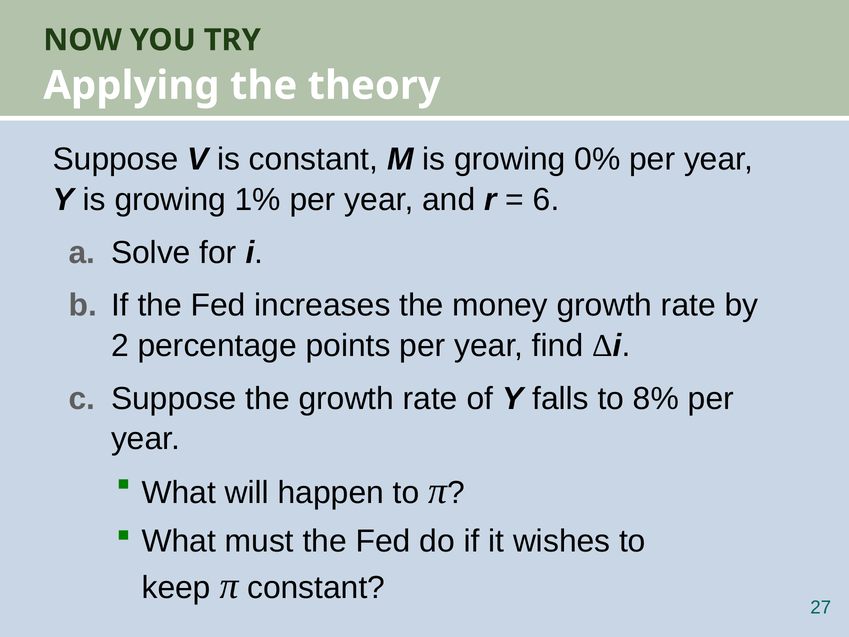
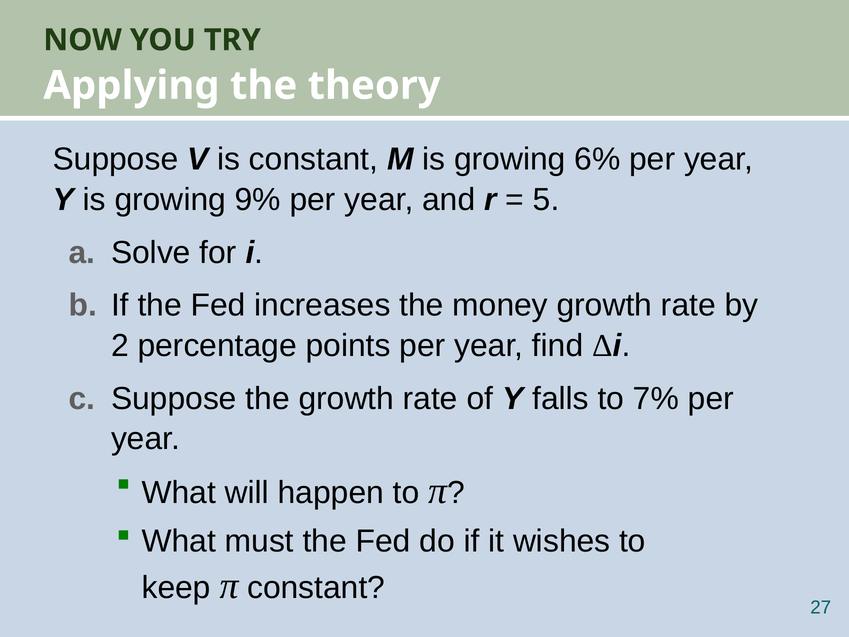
0%: 0% -> 6% (597, 159)
1%: 1% -> 9% (258, 200)
6: 6 -> 5 (546, 200)
8%: 8% -> 7% (656, 398)
